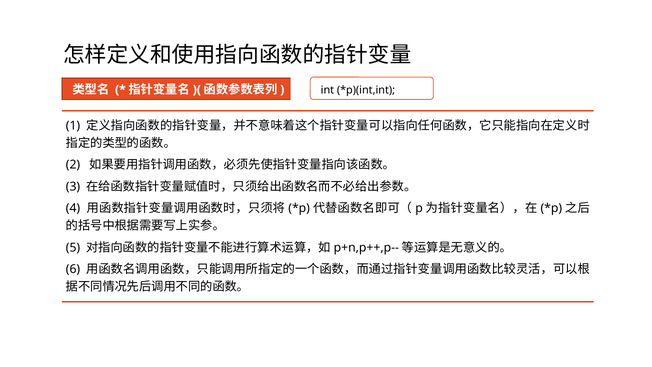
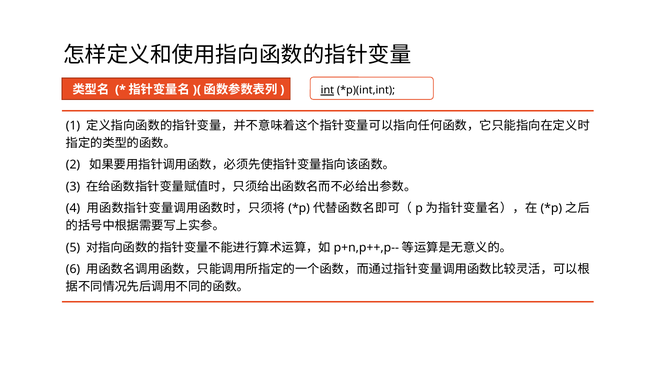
int underline: none -> present (327, 90)
